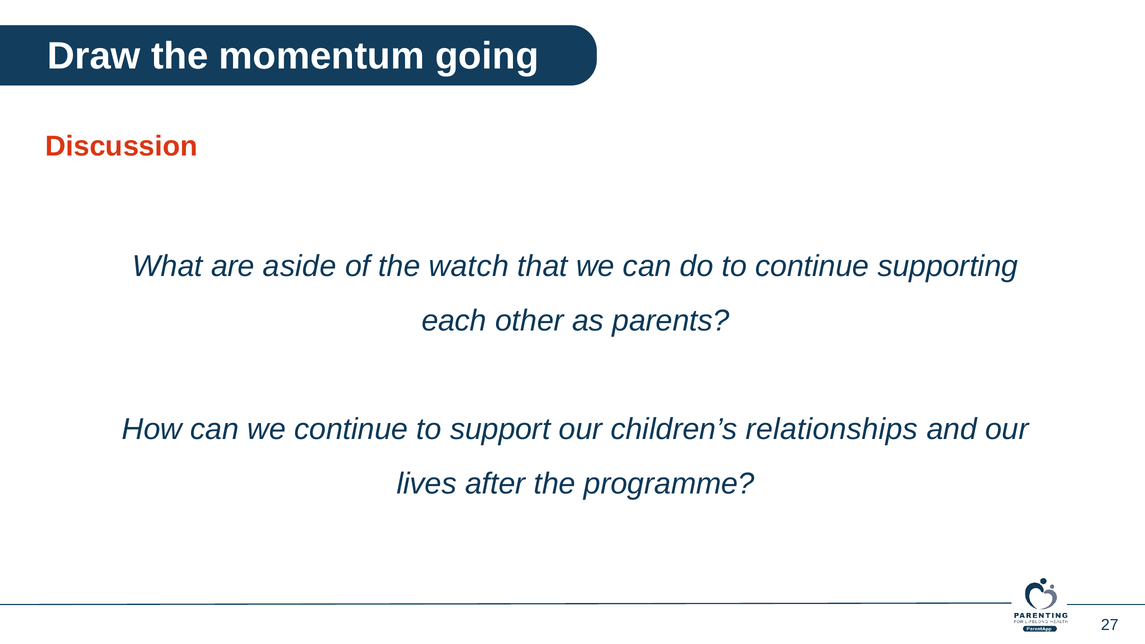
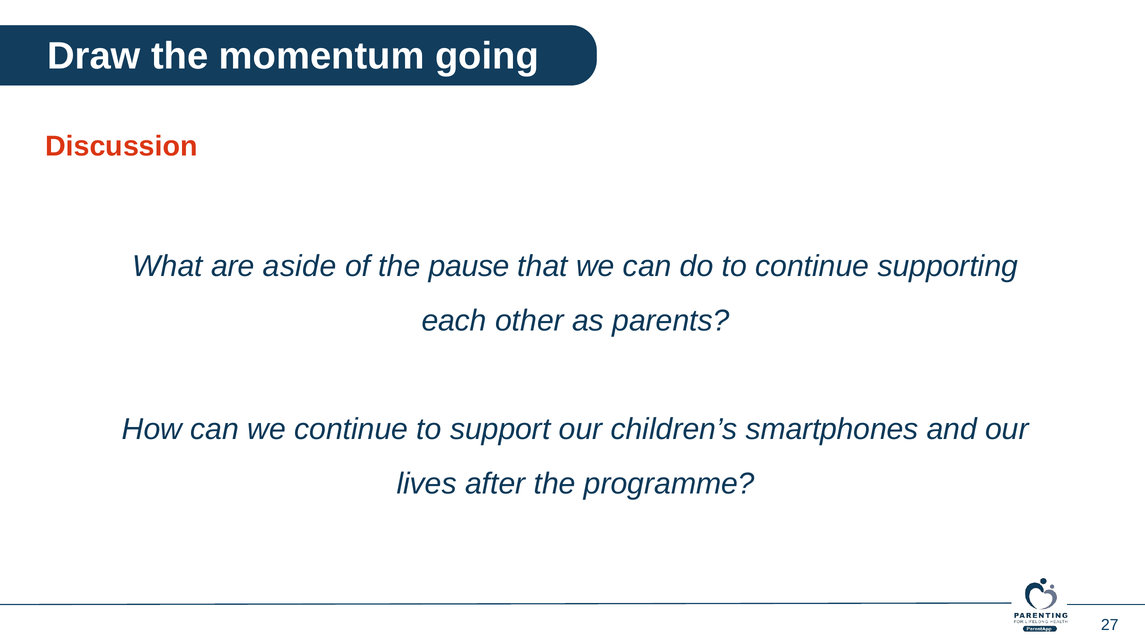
watch: watch -> pause (469, 266)
relationships: relationships -> smartphones (832, 429)
